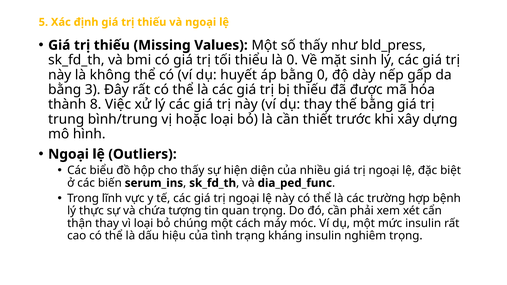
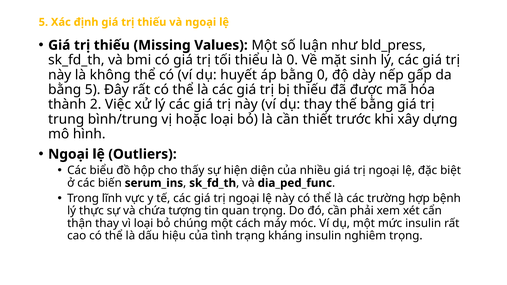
số thấy: thấy -> luận (313, 45)
bằng 3: 3 -> 5 (93, 90)
8: 8 -> 2 (96, 105)
